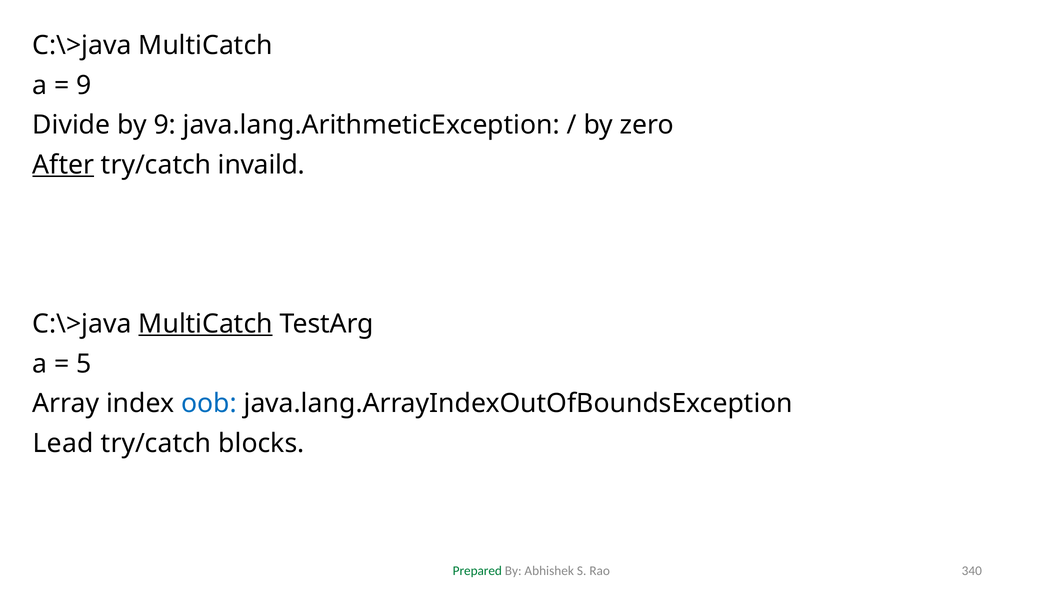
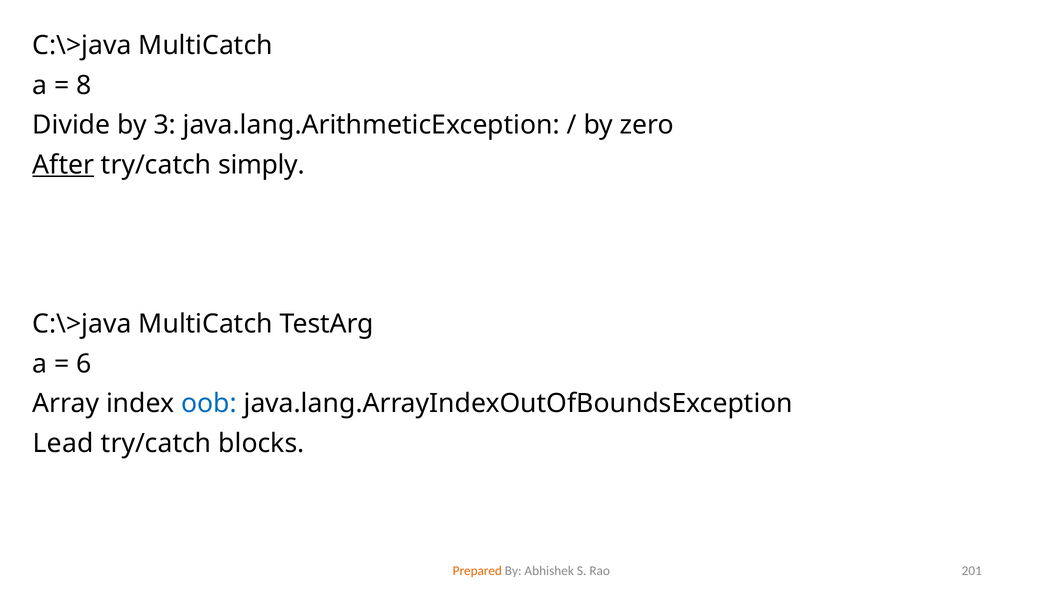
9: 9 -> 8 (84, 85)
by 9: 9 -> 3 (165, 125)
invaild: invaild -> simply (261, 165)
MultiCatch underline: present -> none (206, 324)
5: 5 -> 6 (84, 364)
Prepared colour: green -> orange (477, 571)
340: 340 -> 201 (972, 571)
